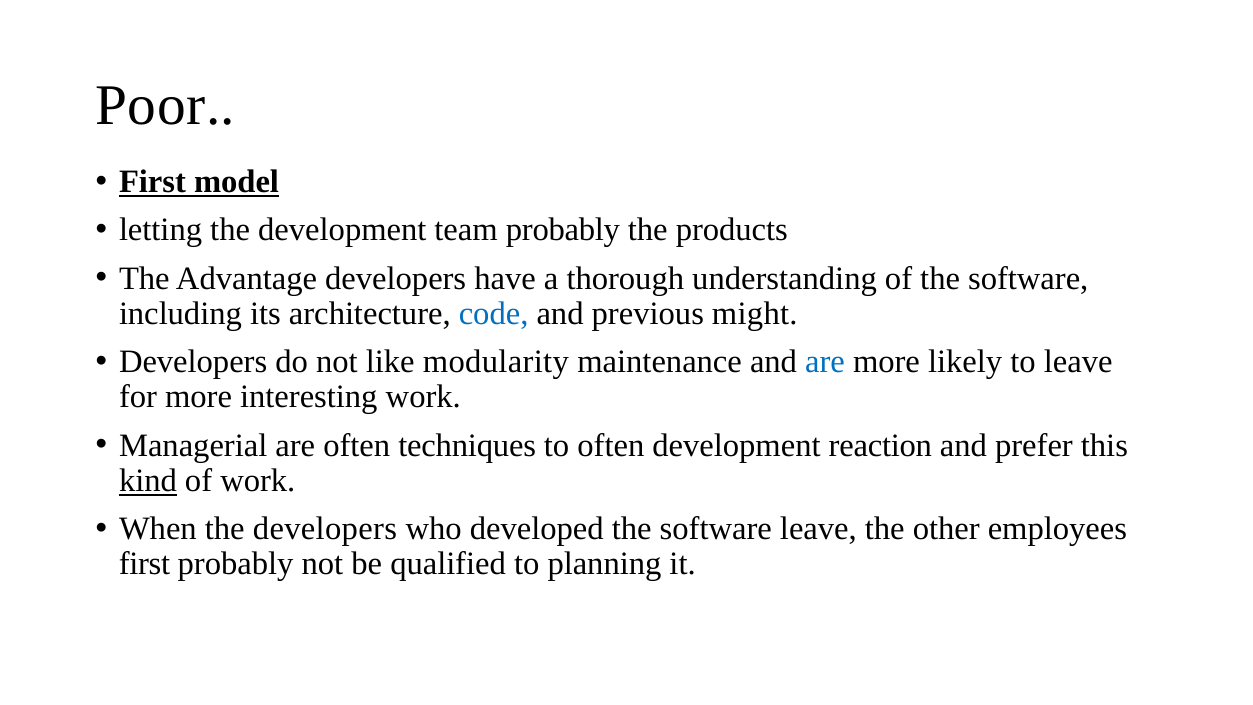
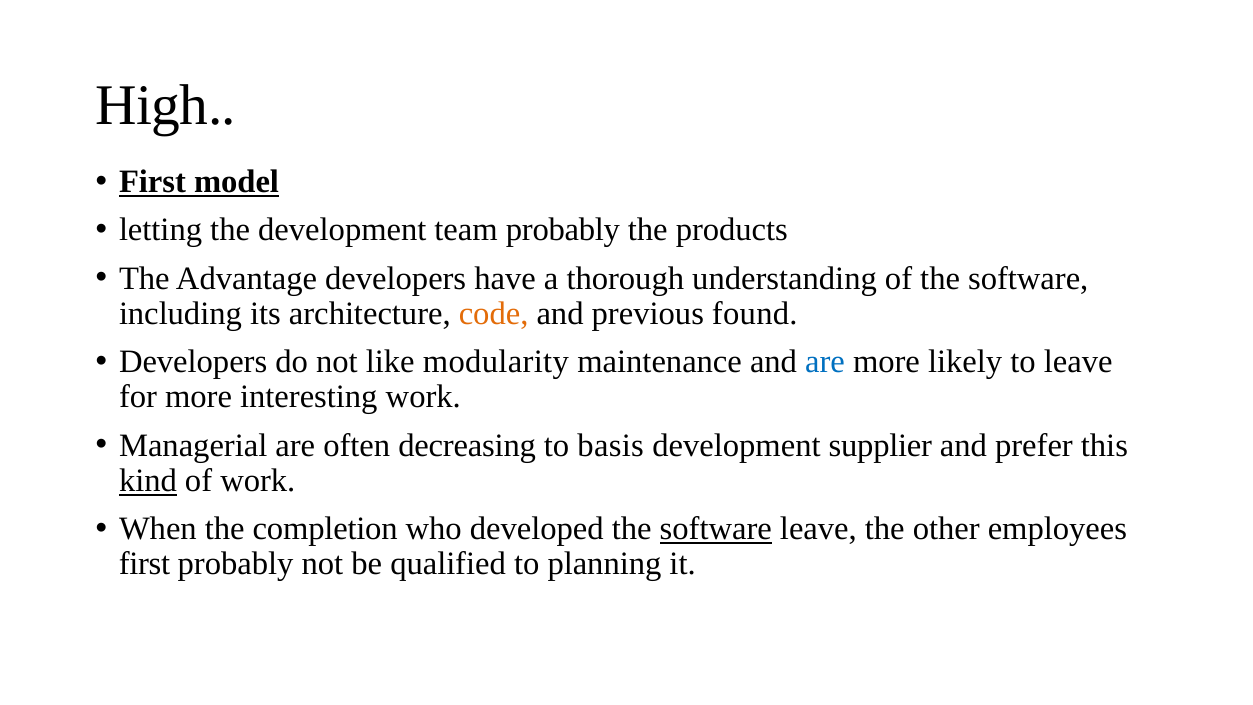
Poor: Poor -> High (166, 105)
code colour: blue -> orange (494, 313)
might: might -> found (755, 313)
techniques: techniques -> decreasing (467, 445)
to often: often -> basis (611, 445)
reaction: reaction -> supplier (880, 445)
the developers: developers -> completion (325, 529)
software underline: none -> present (716, 529)
